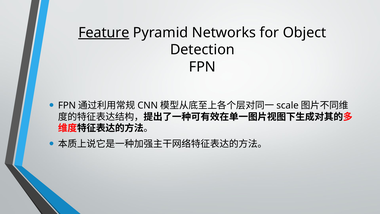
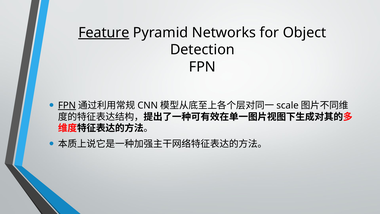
FPN underline: none -> present (67, 105)
